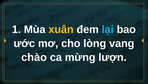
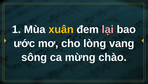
lại colour: light blue -> pink (108, 29)
chào: chào -> sông (34, 57)
lượn: lượn -> chào (113, 57)
